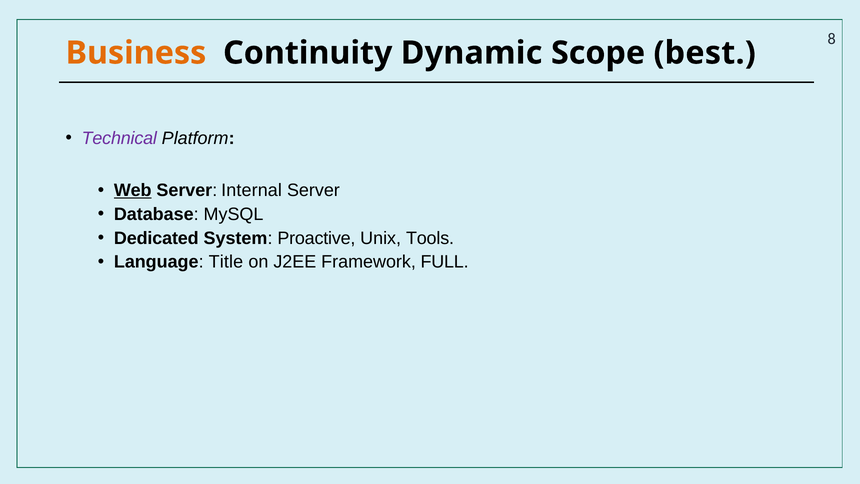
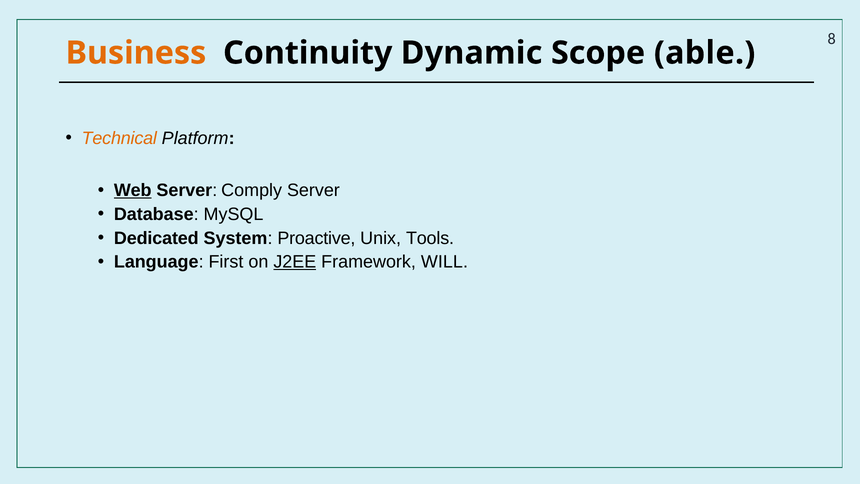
best: best -> able (705, 53)
Technical colour: purple -> orange (119, 138)
Internal: Internal -> Comply (252, 190)
Title: Title -> First (226, 262)
J2EE underline: none -> present (295, 262)
FULL: FULL -> WILL (444, 262)
